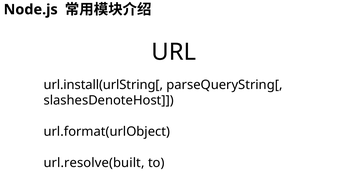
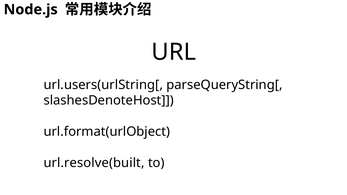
url.install(urlString[: url.install(urlString[ -> url.users(urlString[ (103, 85)
